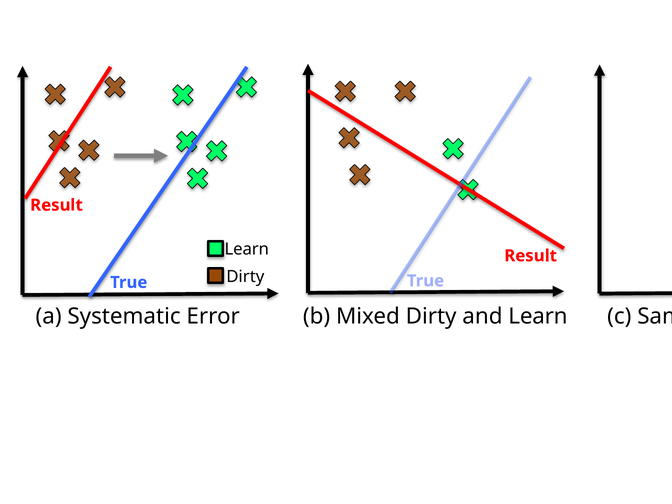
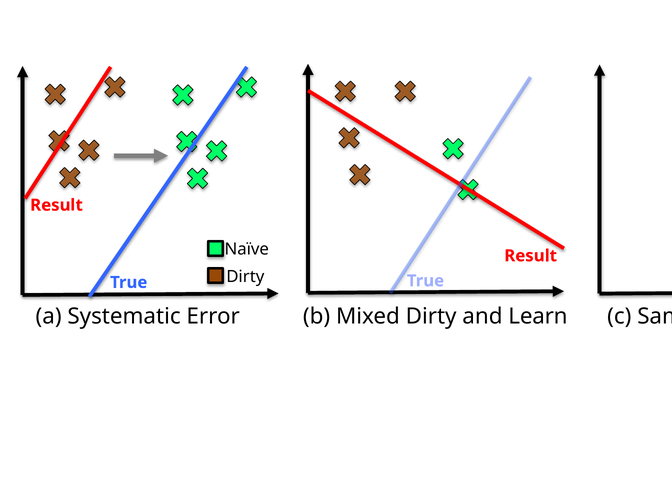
Learn: Learn -> Naïve (247, 249)
